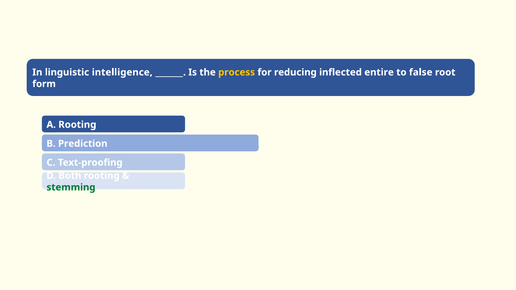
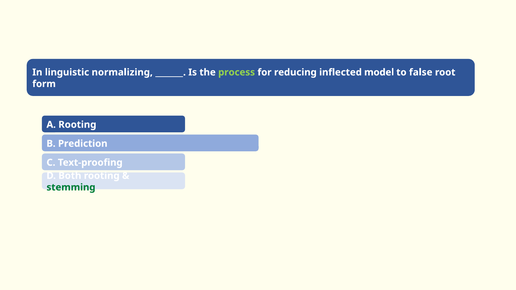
intelligence: intelligence -> normalizing (122, 72)
process colour: yellow -> light green (237, 72)
entire: entire -> model (379, 72)
